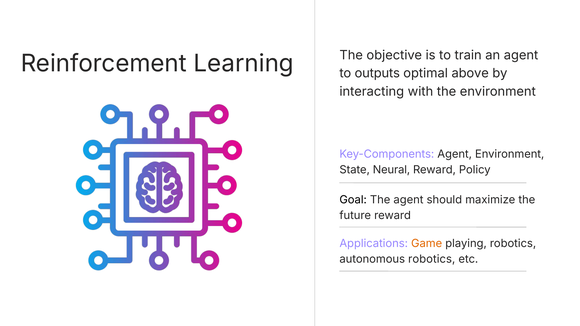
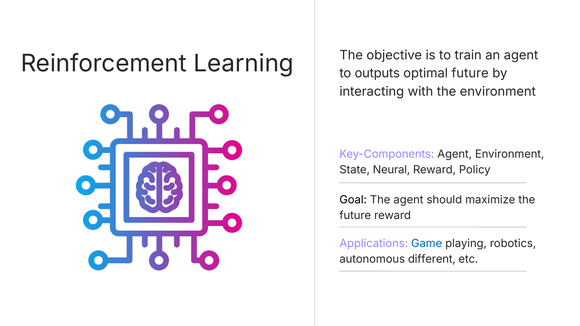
optimal above: above -> future (470, 73)
Game colour: orange -> blue (427, 244)
autonomous robotics: robotics -> different (432, 259)
